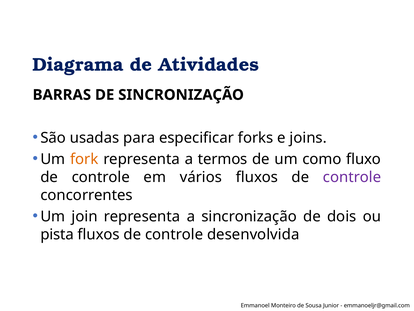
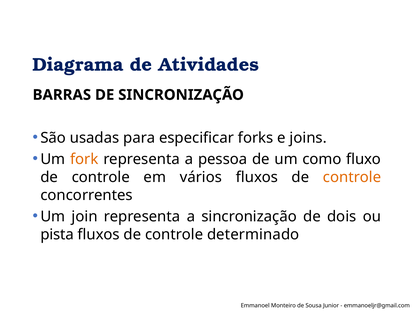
termos: termos -> pessoa (223, 159)
controle colour: purple -> orange (352, 177)
desenvolvida: desenvolvida -> determinado (253, 234)
